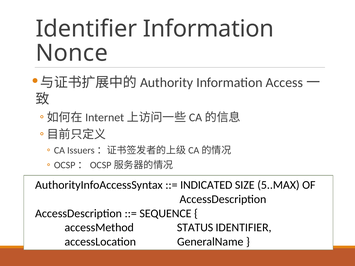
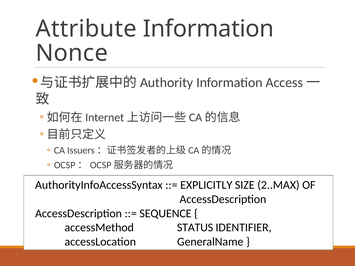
Identifier: Identifier -> Attribute (86, 29)
INDICATED: INDICATED -> EXPLICITLY (206, 185)
5..MAX: 5..MAX -> 2..MAX (278, 185)
